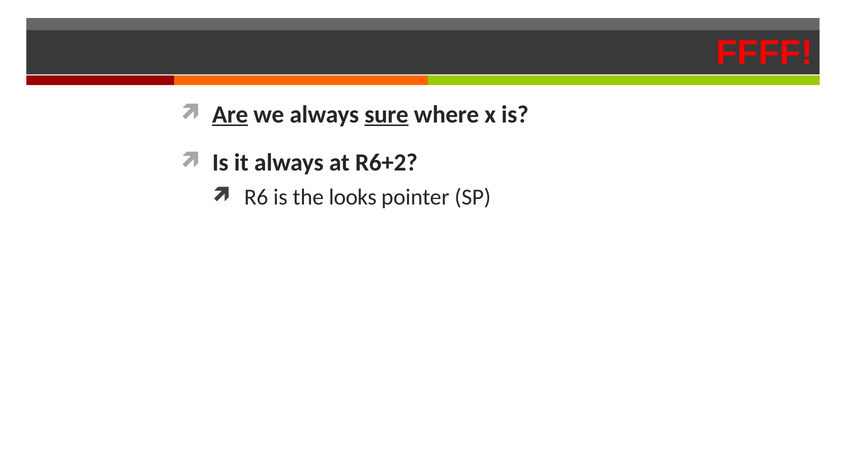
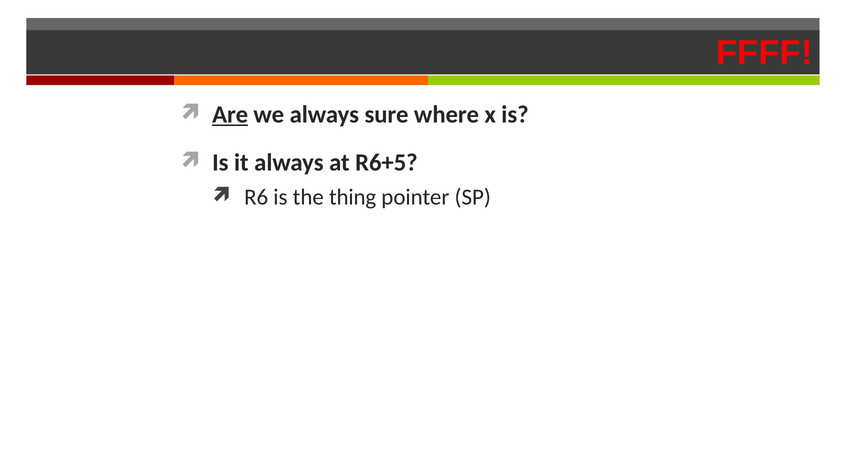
sure underline: present -> none (387, 115)
R6+2: R6+2 -> R6+5 (386, 162)
looks: looks -> thing (353, 197)
